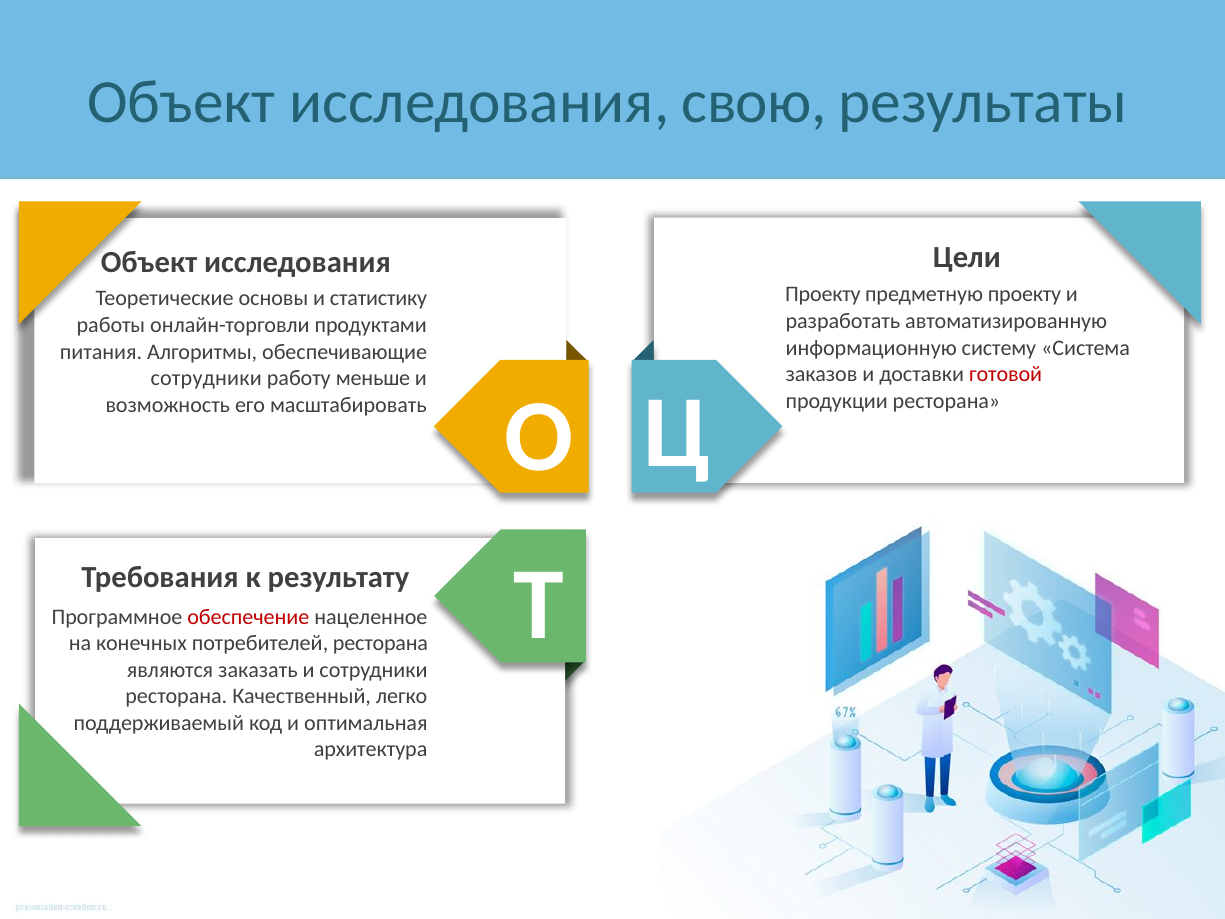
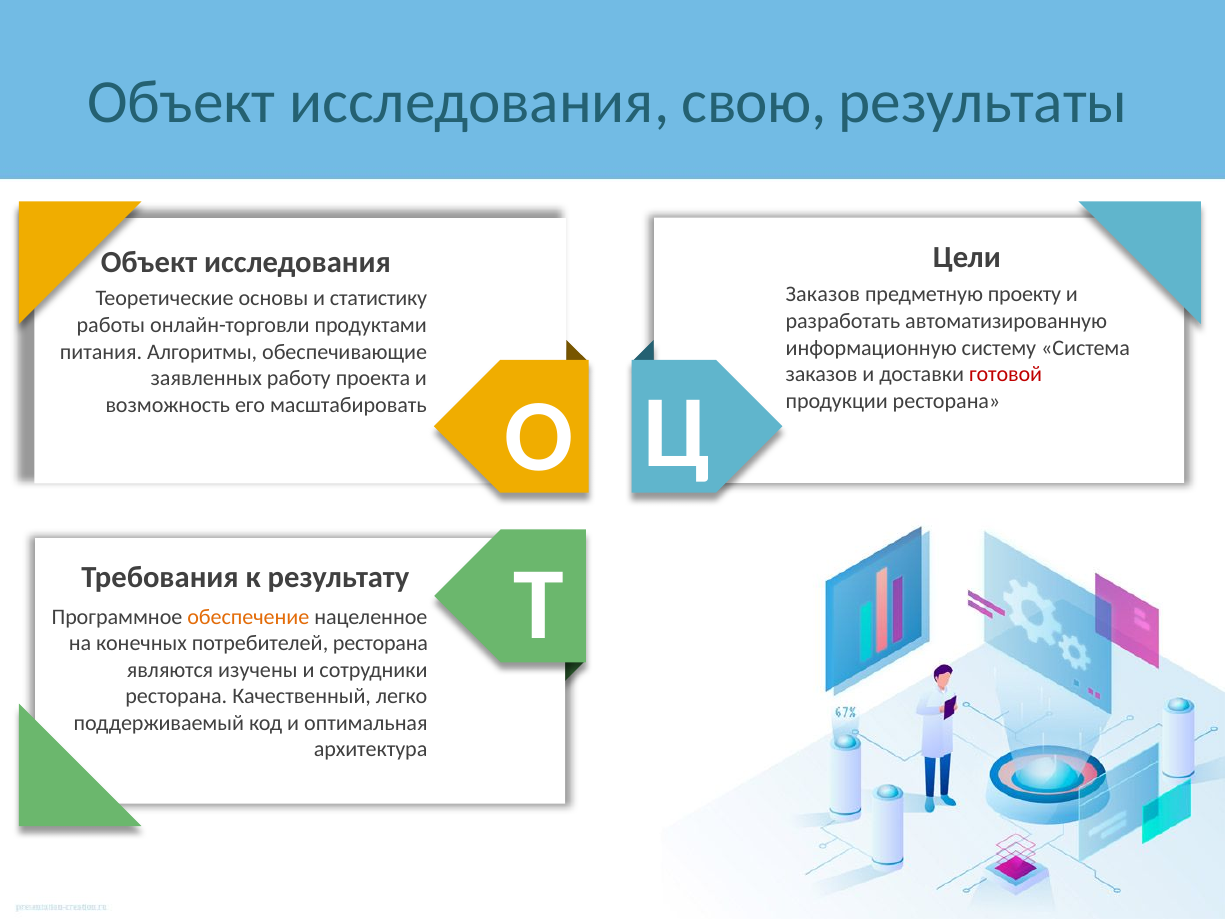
Проекту: Проекту -> Заказов (823, 295)
сотрудники: сотрудники -> заявленных (206, 378)
меньше: меньше -> проекта (373, 378)
обеспечение colour: red -> orange (248, 617)
заказать: заказать -> изучены (258, 670)
